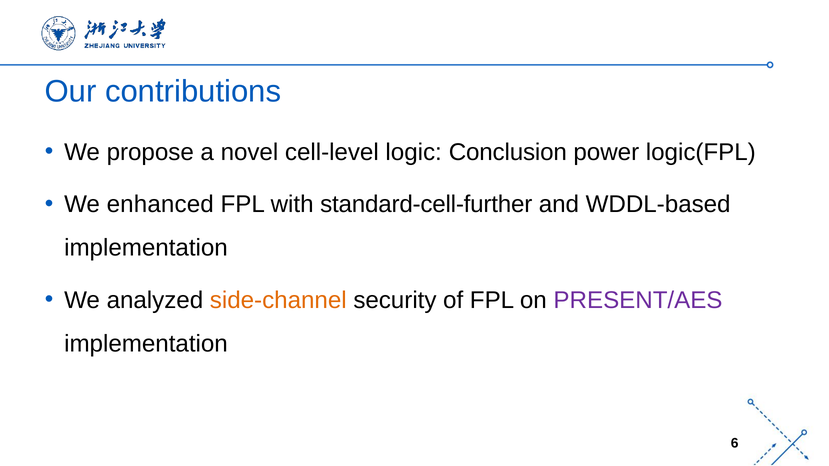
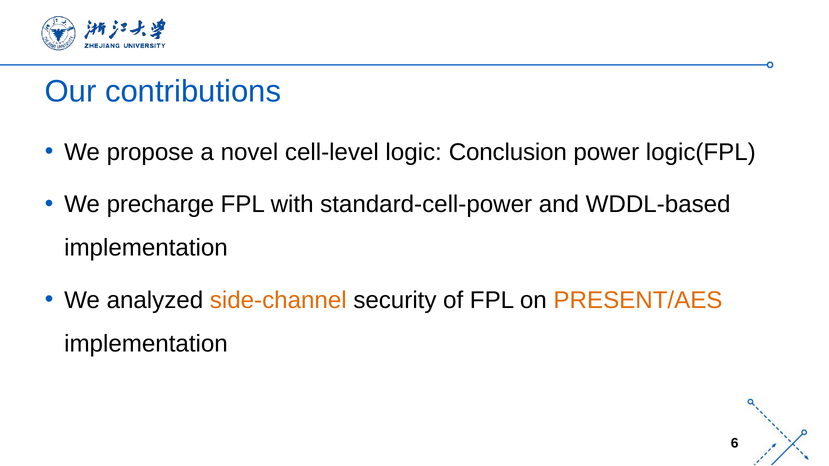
enhanced: enhanced -> precharge (160, 205)
standard-cell-further: standard-cell-further -> standard-cell-power (426, 205)
PRESENT/AES colour: purple -> orange (638, 300)
